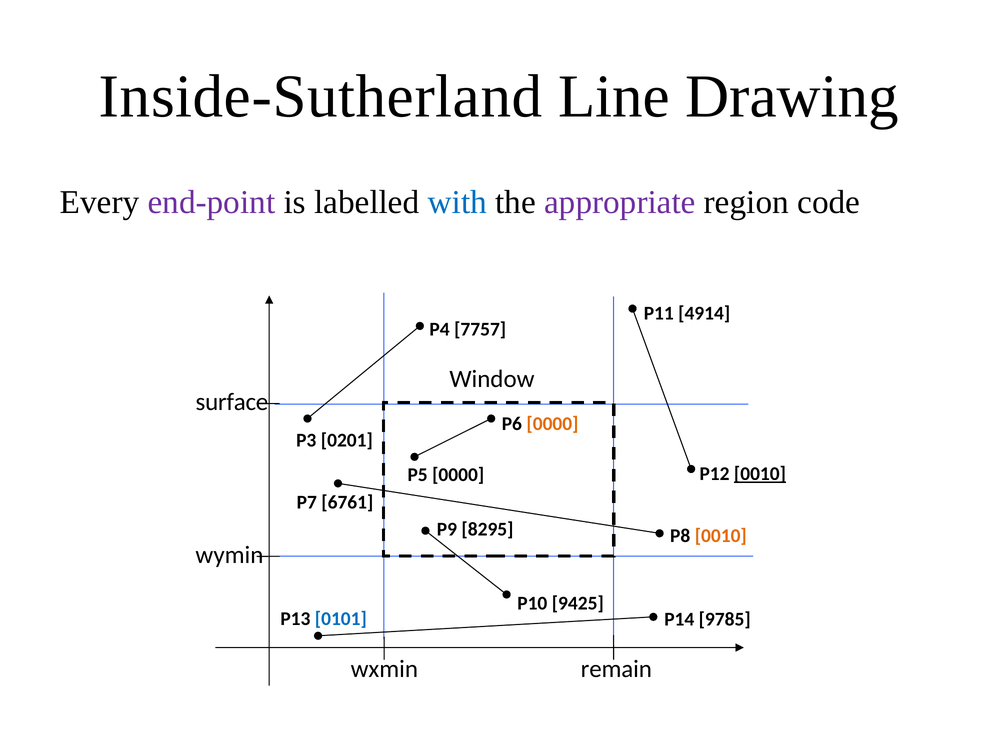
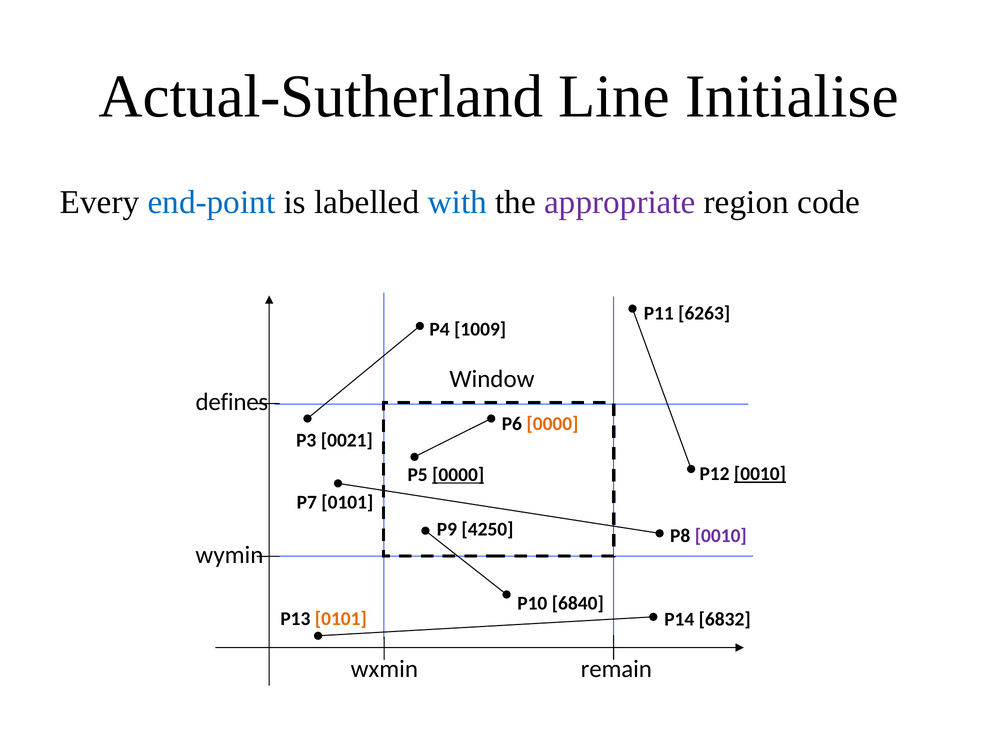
Inside-Sutherland: Inside-Sutherland -> Actual-Sutherland (321, 97)
Drawing: Drawing -> Initialise (792, 97)
end-point colour: purple -> blue (211, 202)
4914: 4914 -> 6263 (704, 314)
7757: 7757 -> 1009 (480, 330)
surface: surface -> defines (232, 402)
0201: 0201 -> 0021 (347, 440)
0000 underline: none -> present (458, 475)
P7 6761: 6761 -> 0101 (347, 503)
8295: 8295 -> 4250 (487, 530)
0010 colour: orange -> purple (721, 536)
9425: 9425 -> 6840 (578, 603)
0101 colour: blue -> orange (341, 619)
9785: 9785 -> 6832 (725, 619)
